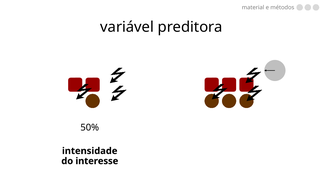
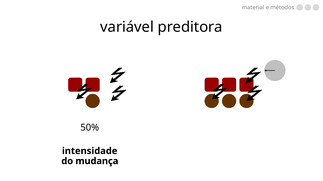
interesse: interesse -> mudança (97, 162)
